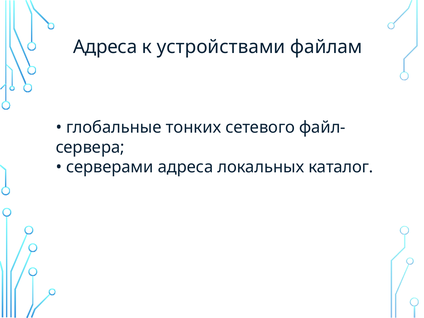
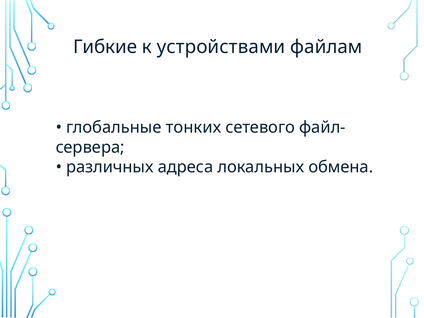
Адреса: Адреса -> Гибкие (105, 47)
серверами: серверами -> различных (110, 167)
каталог: каталог -> обмена (341, 167)
